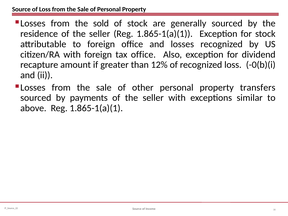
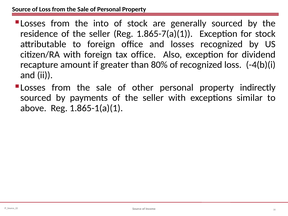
sold: sold -> into (101, 23)
seller Reg 1.865-1(a)(1: 1.865-1(a)(1 -> 1.865-7(a)(1 (165, 34)
12%: 12% -> 80% (159, 65)
-0(b)(i: -0(b)(i -> -4(b)(i (261, 65)
transfers: transfers -> indirectly (258, 87)
